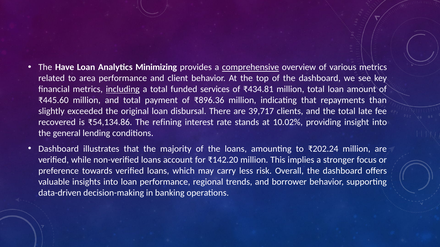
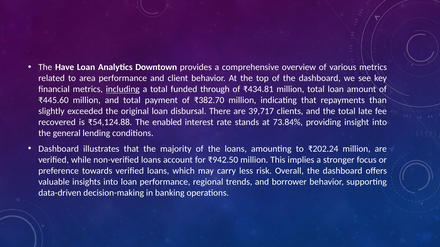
Minimizing: Minimizing -> Downtown (156, 67)
comprehensive underline: present -> none (250, 67)
services: services -> through (215, 89)
₹896.36: ₹896.36 -> ₹382.70 (209, 100)
₹54,134.86: ₹54,134.86 -> ₹54,124.88 (110, 122)
refining: refining -> enabled (167, 122)
10.02%: 10.02% -> 73.84% (288, 122)
₹142.20: ₹142.20 -> ₹942.50 (223, 160)
